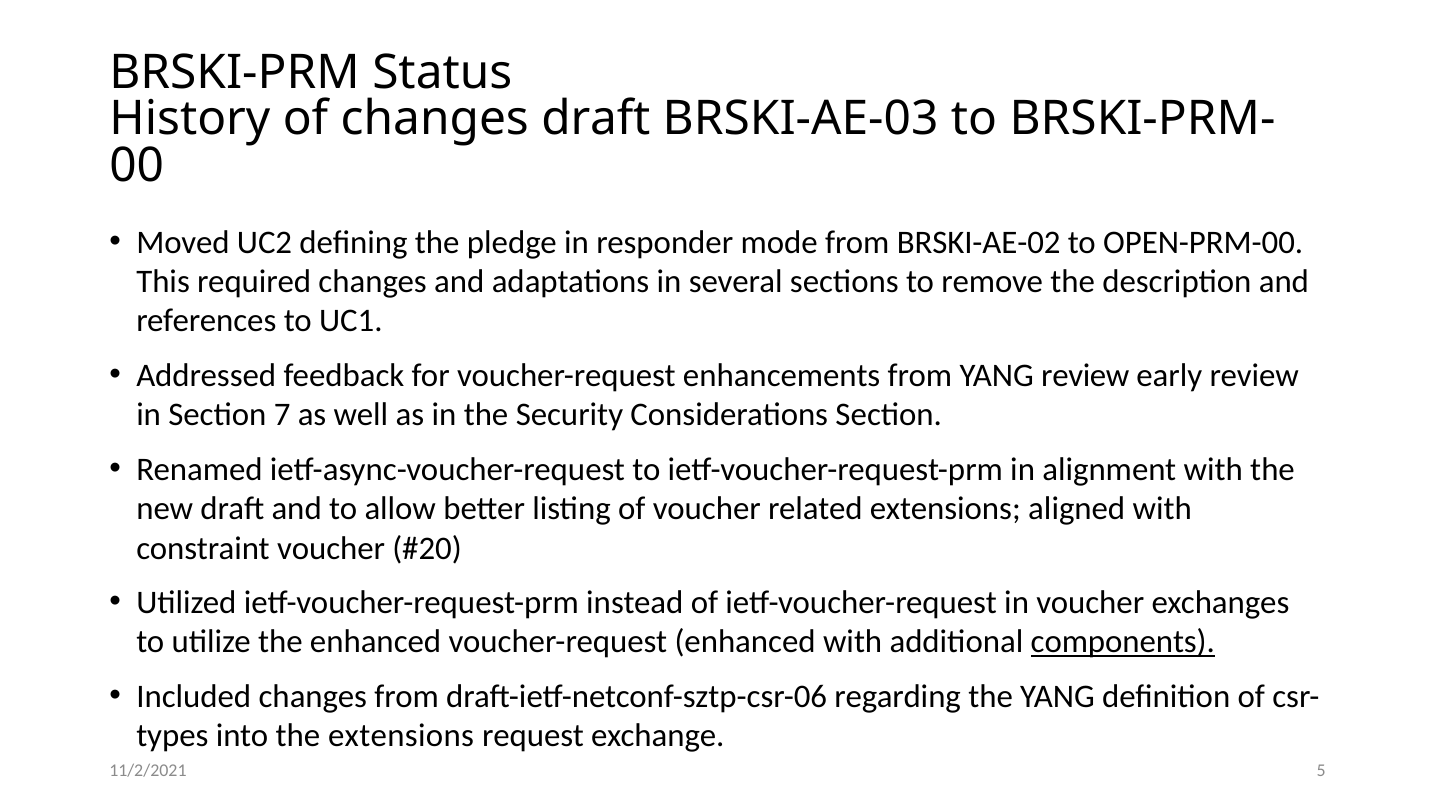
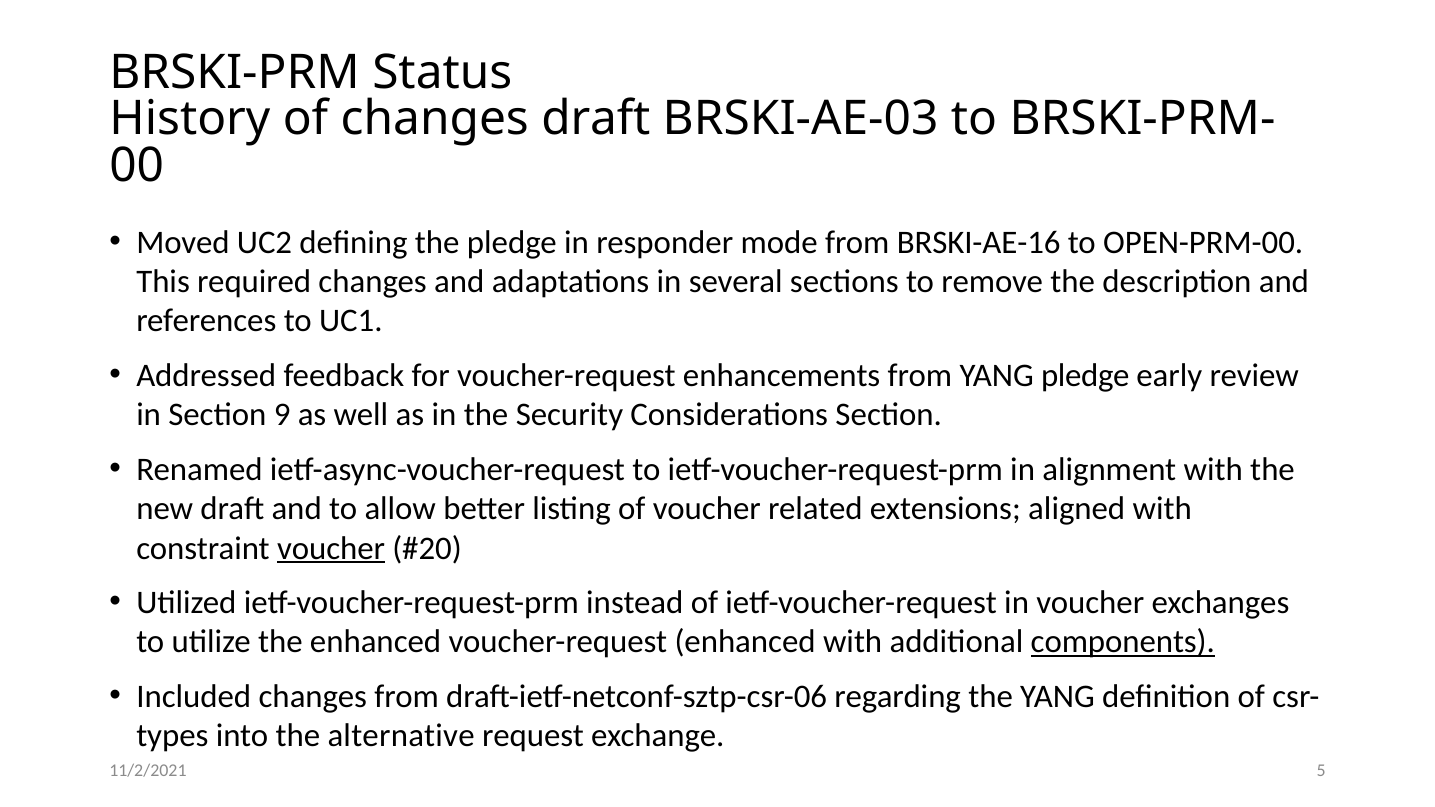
BRSKI-AE-02: BRSKI-AE-02 -> BRSKI-AE-16 (979, 242)
YANG review: review -> pledge (1085, 376)
7: 7 -> 9 (282, 415)
voucher underline: none -> present (331, 548)
the extensions: extensions -> alternative (401, 736)
